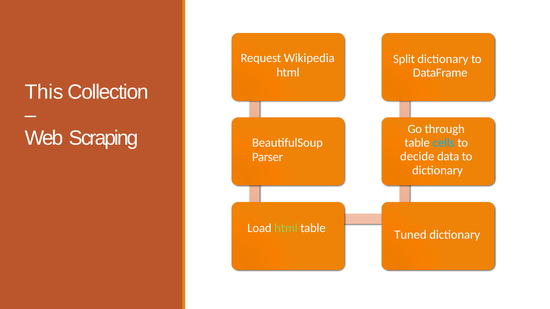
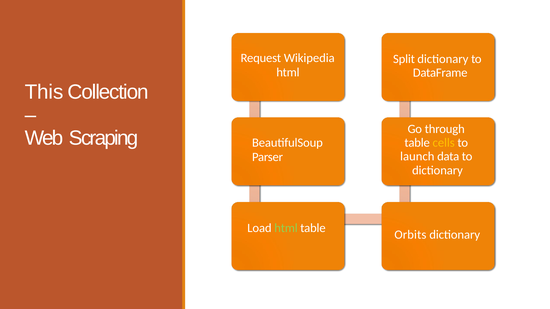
cells colour: light blue -> yellow (444, 143)
decide: decide -> launch (417, 157)
Tuned: Tuned -> Orbits (410, 235)
